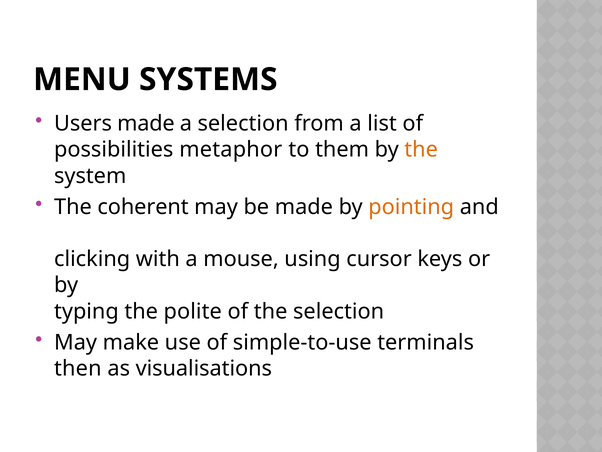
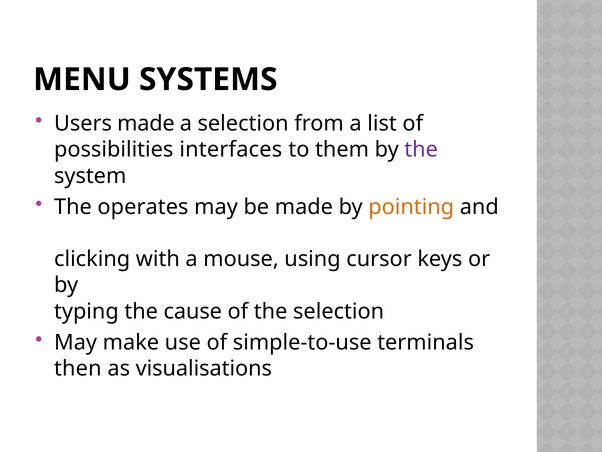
metaphor: metaphor -> interfaces (231, 150)
the colour: orange -> purple (421, 150)
coherent: coherent -> operates (143, 207)
polite: polite -> cause (193, 311)
